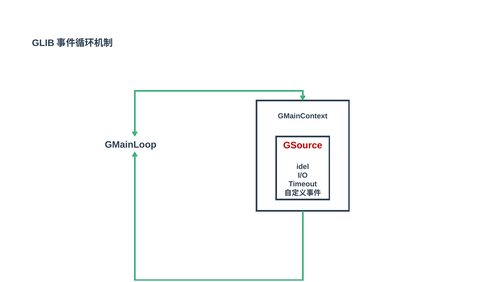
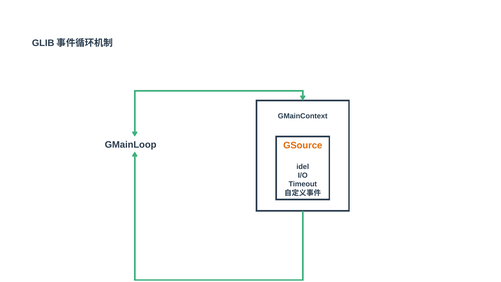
GSource colour: red -> orange (303, 145)
